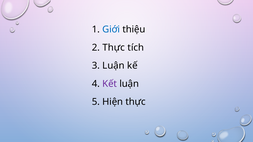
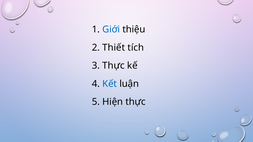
2 Thực: Thực -> Thiết (114, 48)
3 Luận: Luận -> Thực (113, 66)
Kết colour: purple -> blue (110, 84)
